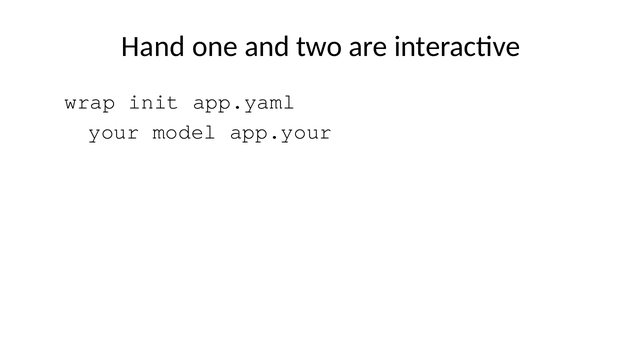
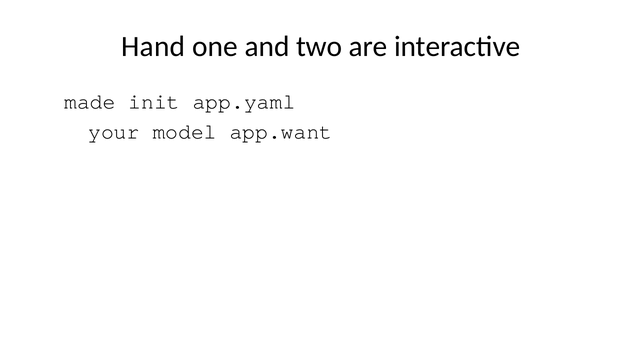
wrap: wrap -> made (90, 102)
app.your: app.your -> app.want (281, 132)
